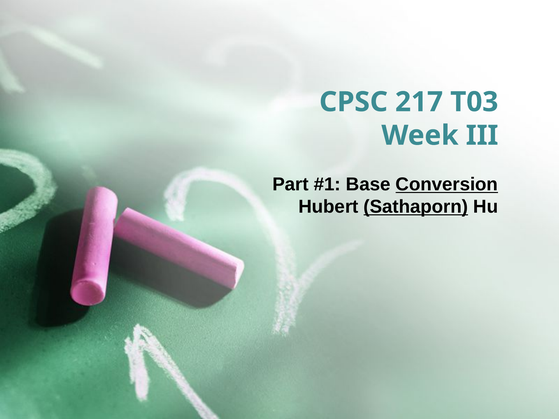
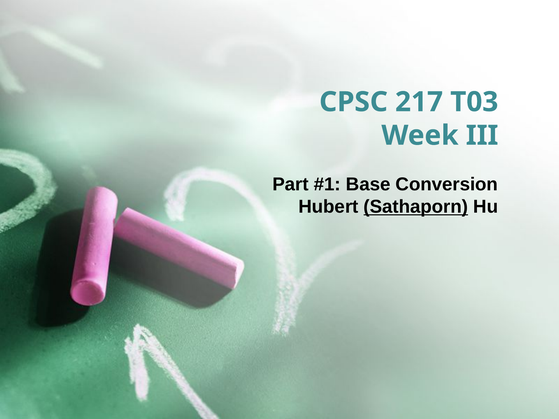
Conversion underline: present -> none (447, 185)
